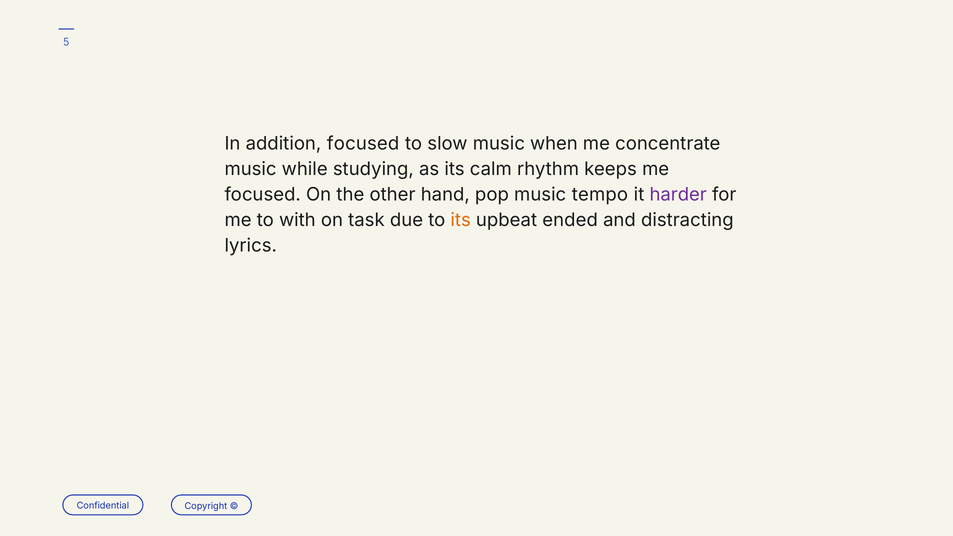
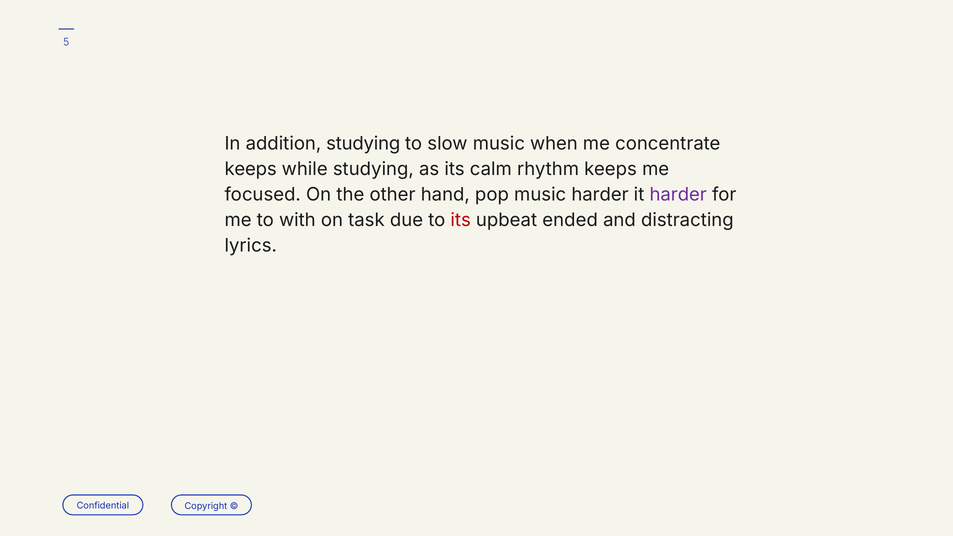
addition focused: focused -> studying (363, 144)
music: music -> keeps (251, 169)
music tempo: tempo -> harder (600, 195)
its colour: orange -> red (461, 220)
